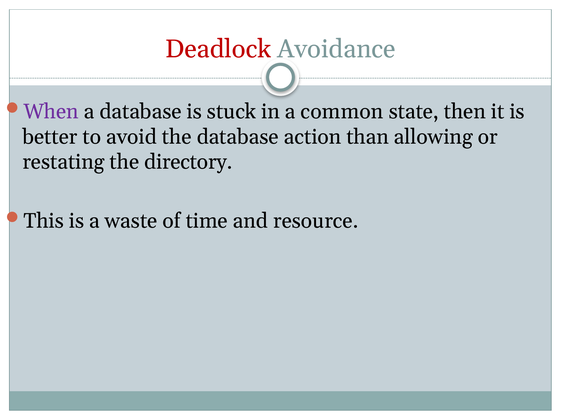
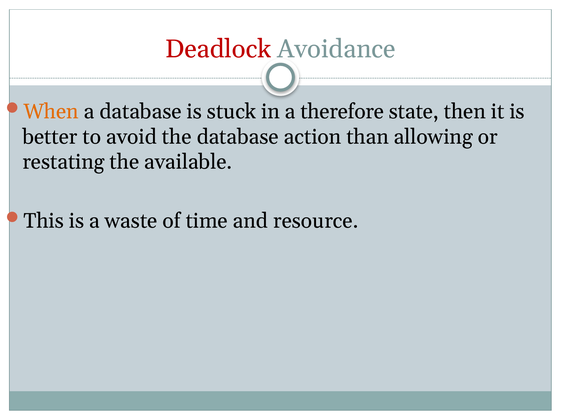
When colour: purple -> orange (51, 112)
common: common -> therefore (342, 112)
directory: directory -> available (188, 162)
